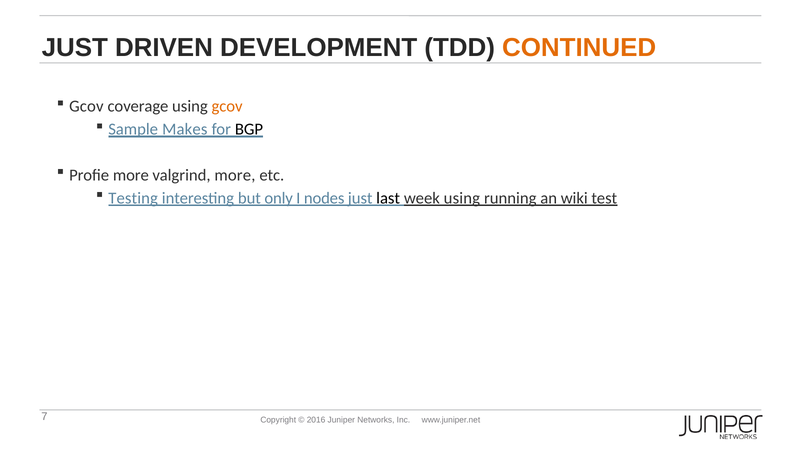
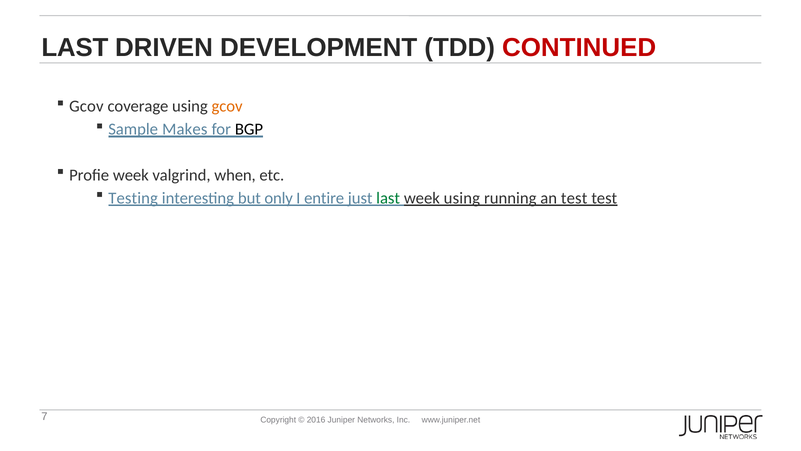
JUST: JUST -> LAST (75, 47)
CONTINUED colour: orange -> red (579, 47)
Profie more: more -> week (131, 175)
valgrind more: more -> when (235, 175)
nodes: nodes -> entire (324, 198)
last colour: black -> green (388, 198)
an wiki: wiki -> test (574, 198)
